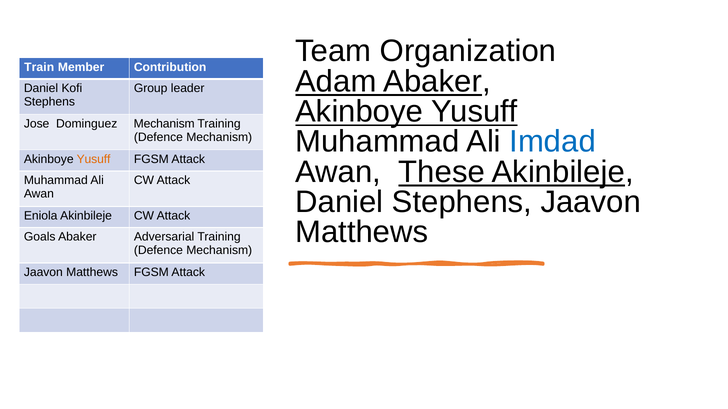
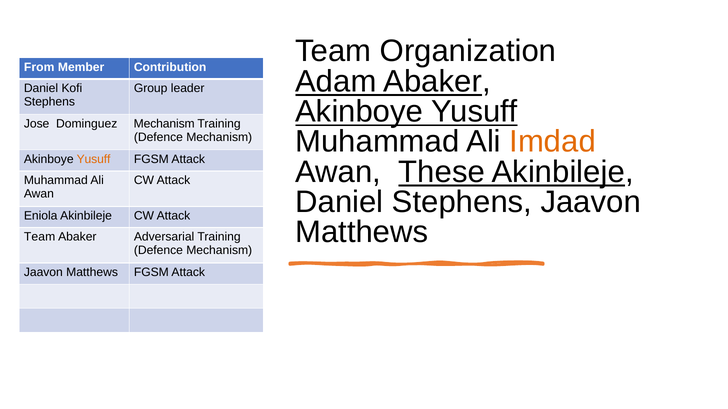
Train: Train -> From (39, 67)
Imdad colour: blue -> orange (553, 142)
Goals: Goals -> Team (40, 237)
